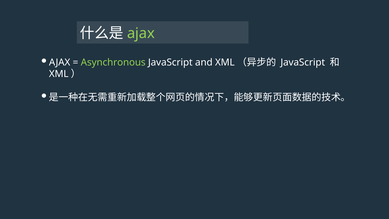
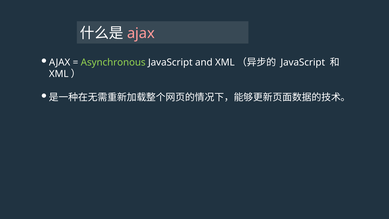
ajax colour: light green -> pink (141, 33)
